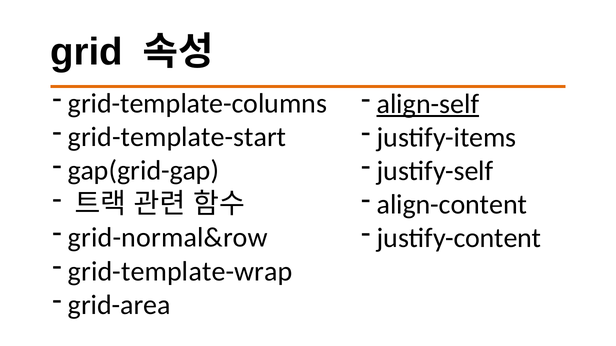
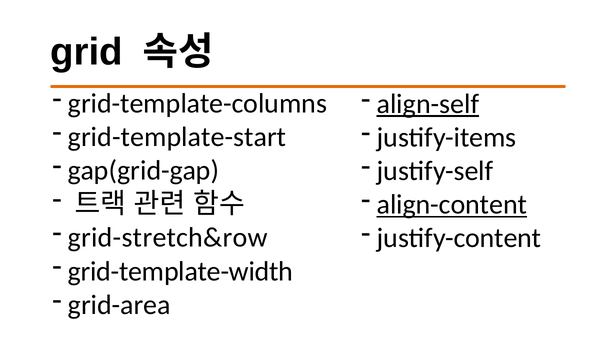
align-content underline: none -> present (452, 205)
grid-normal&row: grid-normal&row -> grid-stretch&row (168, 238)
grid-template-wrap: grid-template-wrap -> grid-template-width (180, 272)
